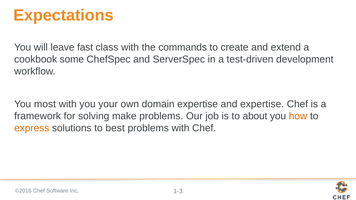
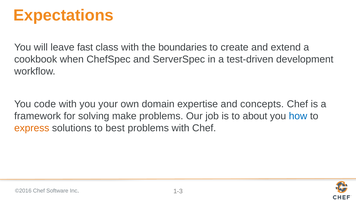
commands: commands -> boundaries (183, 47)
some: some -> when (72, 59)
most: most -> code (45, 104)
and expertise: expertise -> concepts (262, 104)
how colour: orange -> blue (298, 116)
